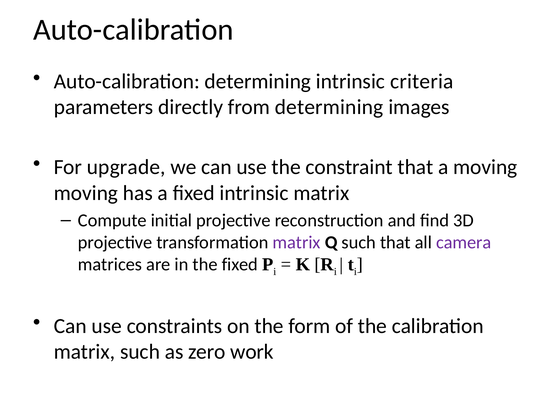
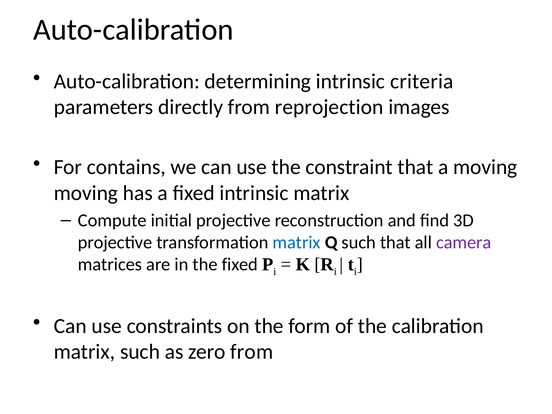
from determining: determining -> reprojection (329, 107)
upgrade: upgrade -> contains (126, 167)
matrix colour: purple -> blue (297, 242)
zero work: work -> from (252, 352)
